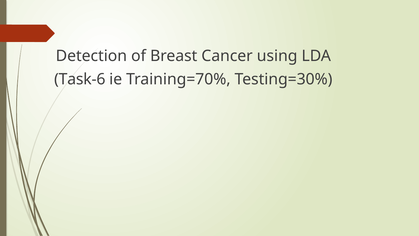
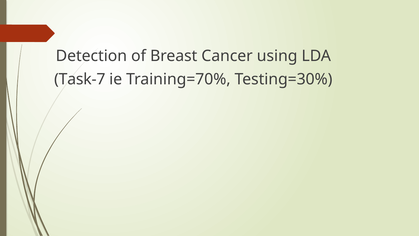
Task-6: Task-6 -> Task-7 (80, 79)
